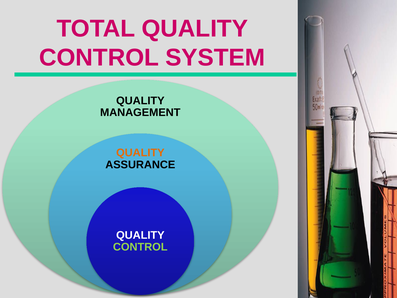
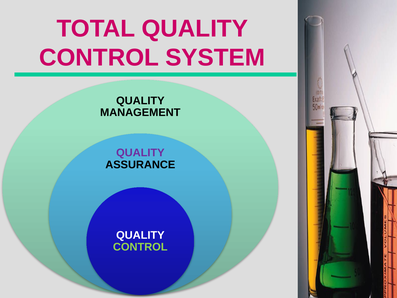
QUALITY colour: orange -> purple (140, 153)
